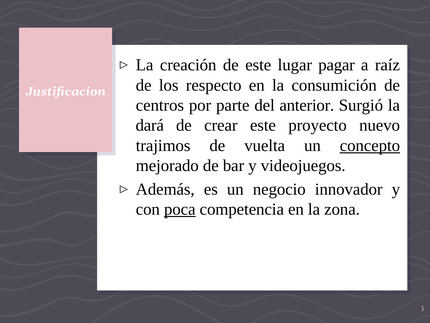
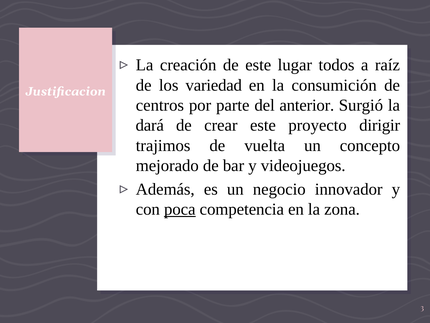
pagar: pagar -> todos (337, 65)
respecto: respecto -> variedad (214, 85)
nuevo: nuevo -> dirigir (380, 125)
concepto underline: present -> none (370, 145)
